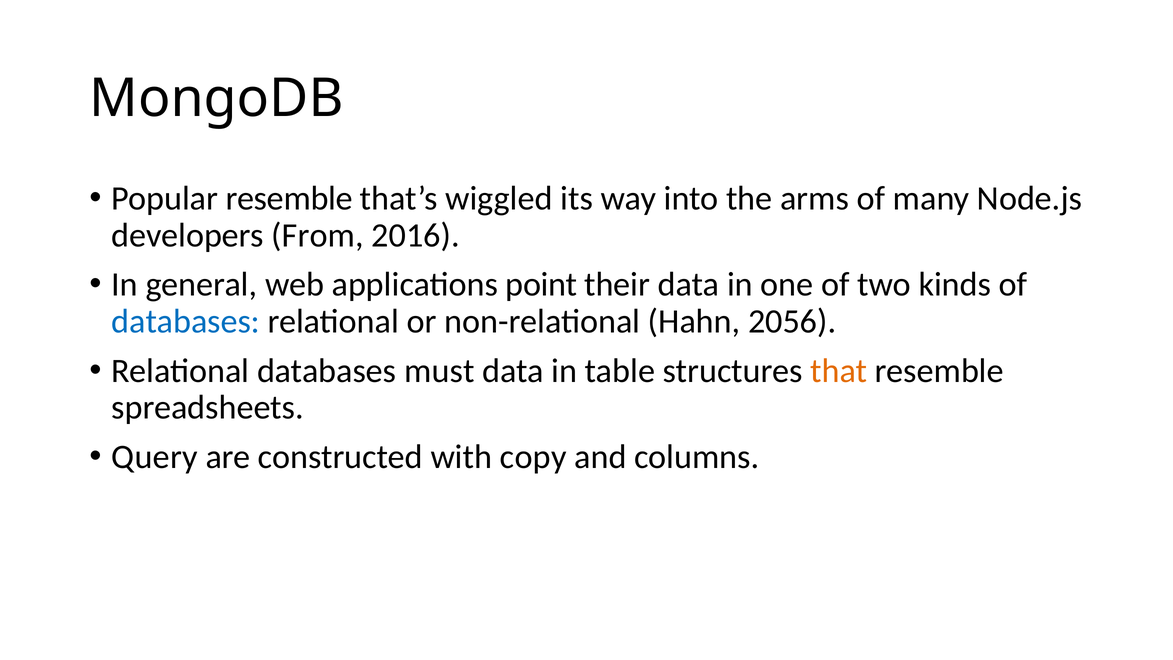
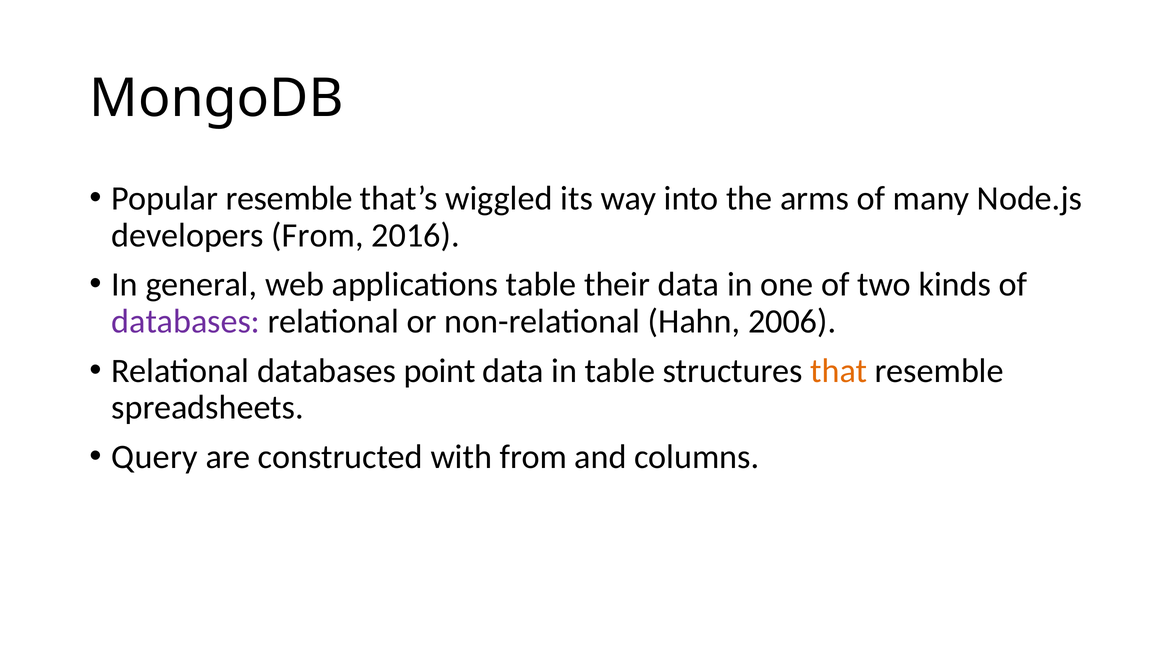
applications point: point -> table (541, 284)
databases colour: blue -> purple (186, 321)
2056: 2056 -> 2006 (792, 321)
must: must -> point (440, 371)
with copy: copy -> from (533, 457)
